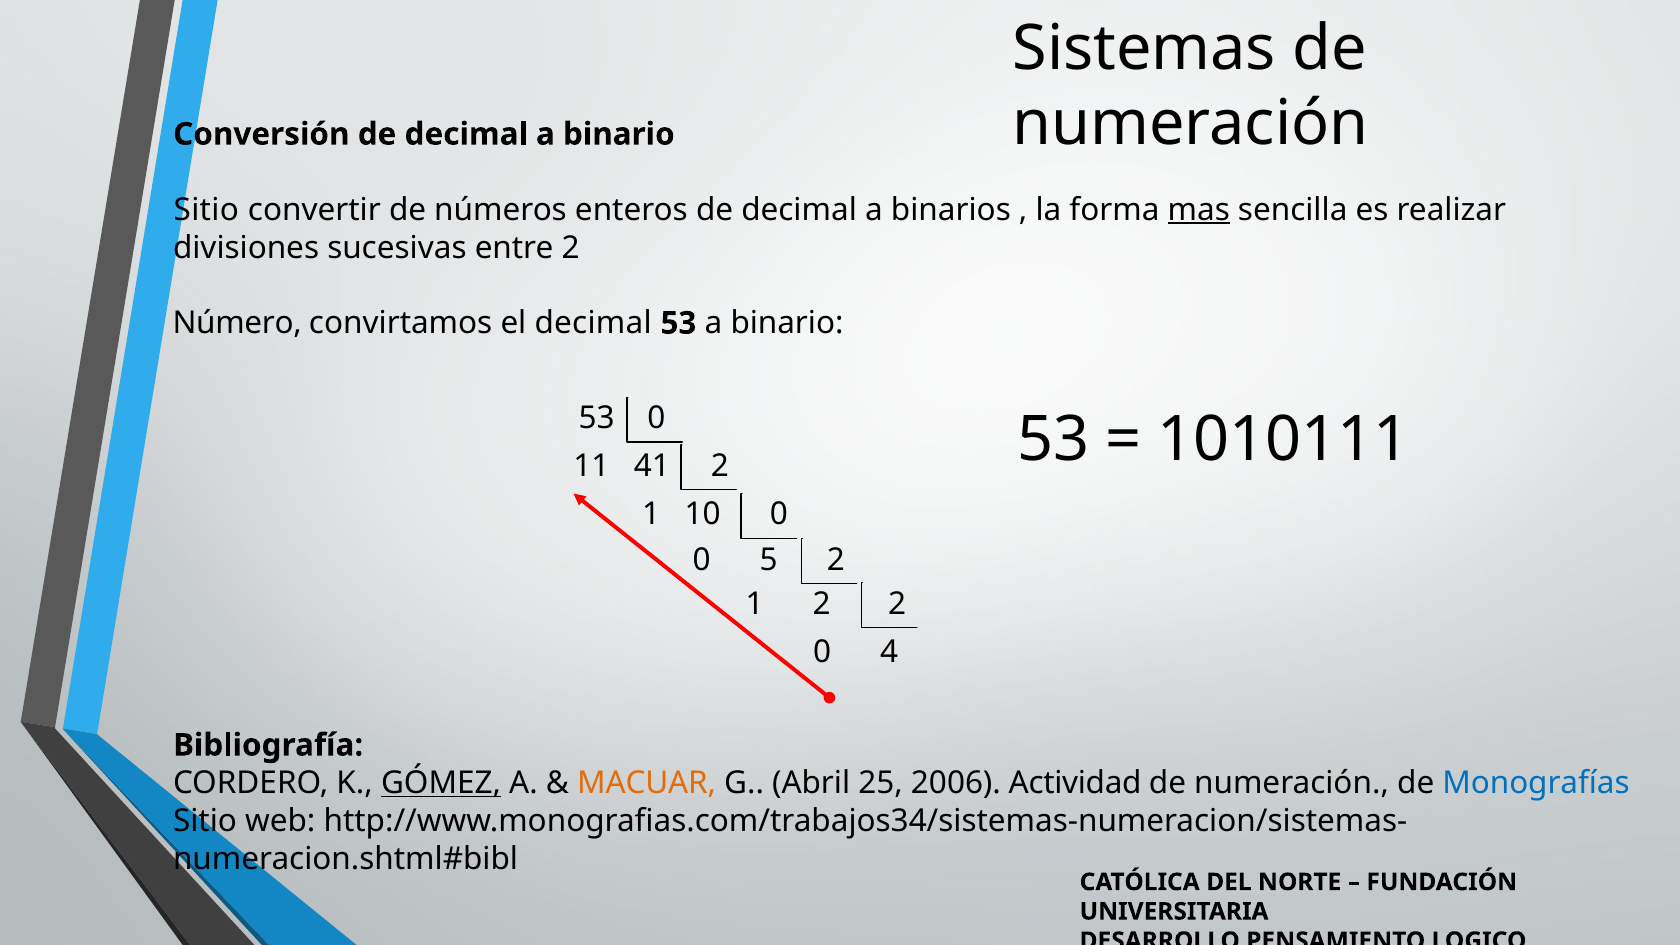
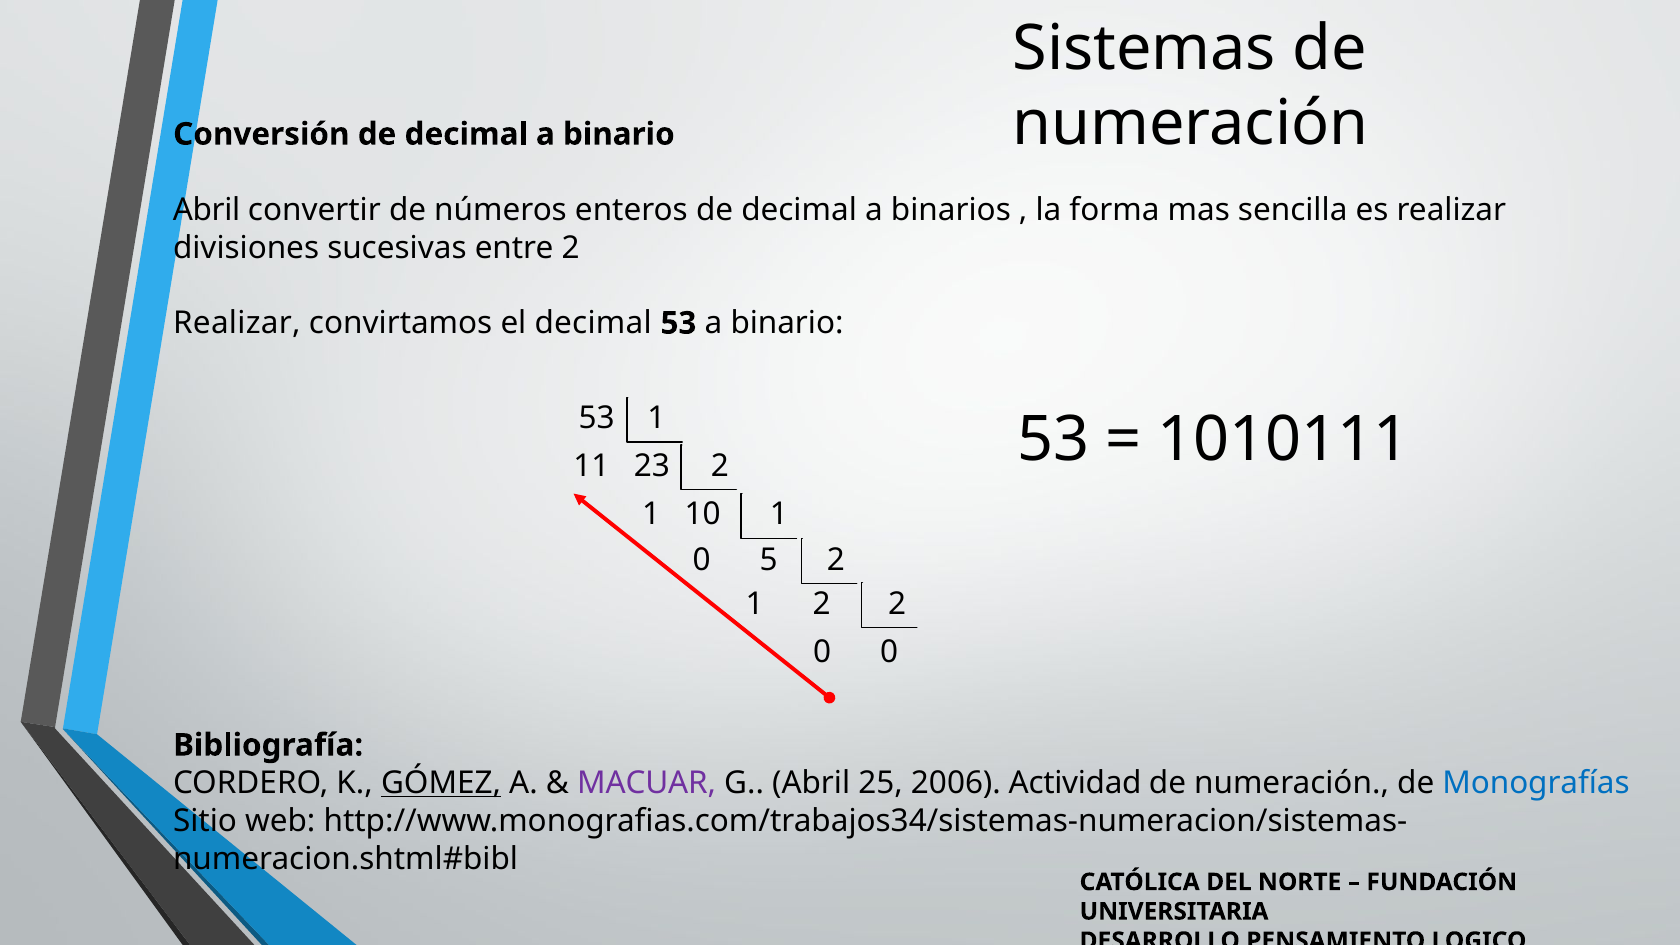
Sitio: Sitio -> Abril (207, 210)
mas underline: present -> none (1199, 210)
Número: Número -> Realizar (237, 323)
53 0: 0 -> 1 (656, 418)
41: 41 -> 23 (652, 466)
10 0: 0 -> 1 (779, 515)
0 4: 4 -> 0 (889, 652)
MACUAR colour: orange -> purple (647, 783)
